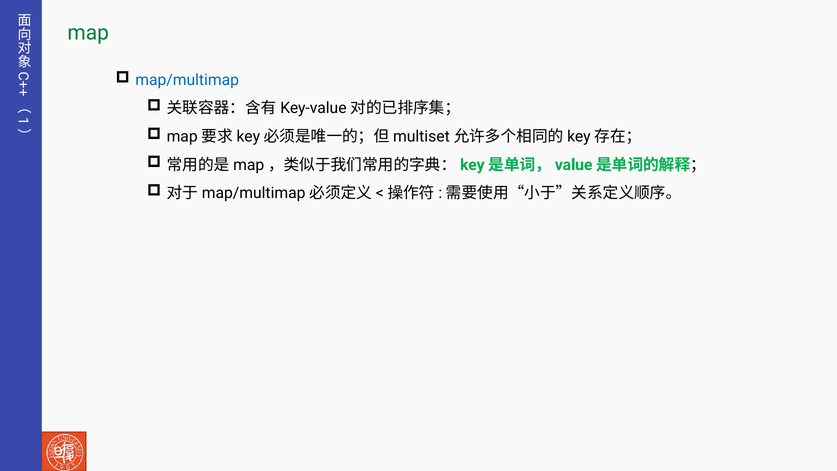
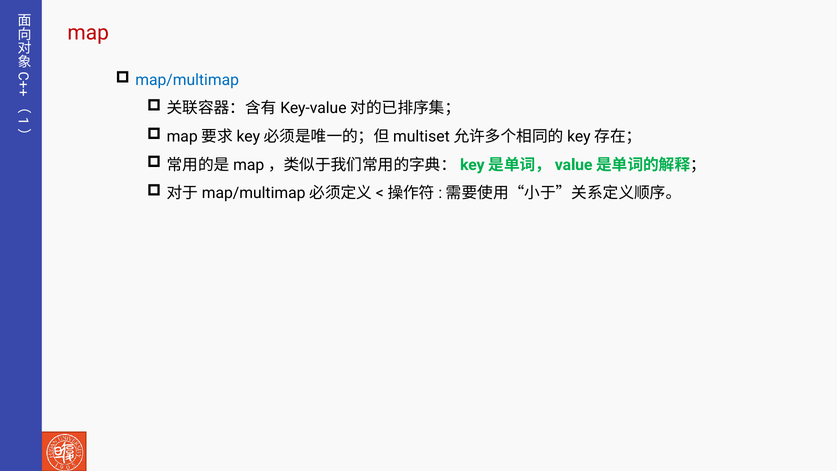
map colour: green -> red (88, 33)
